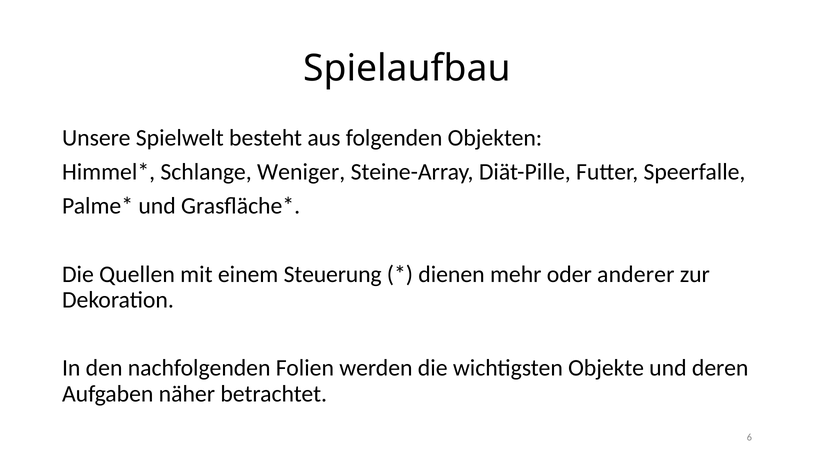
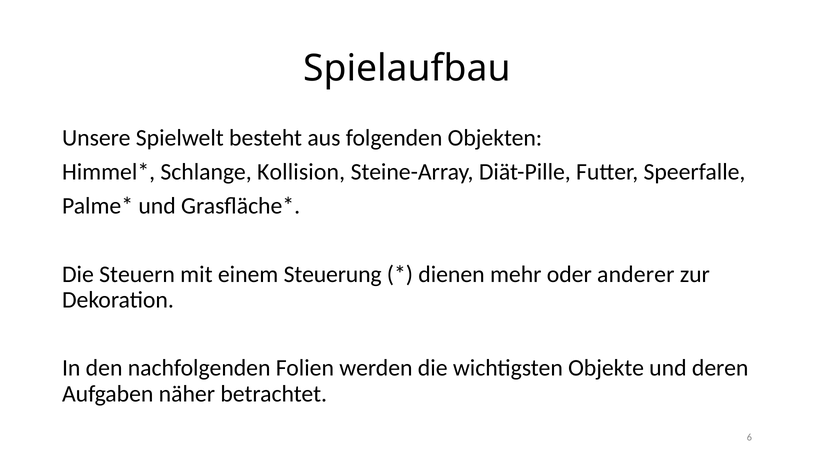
Weniger: Weniger -> Kollision (301, 172)
Quellen: Quellen -> Steuern (137, 274)
